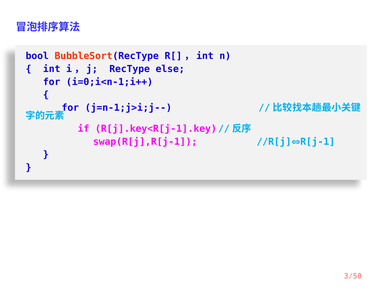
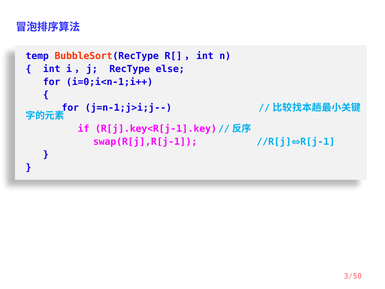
bool: bool -> temp (37, 56)
